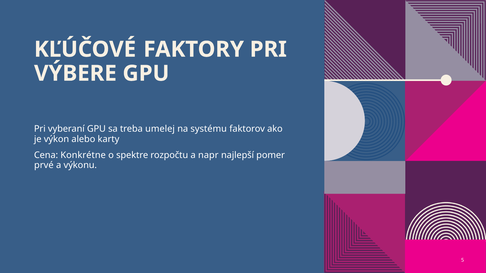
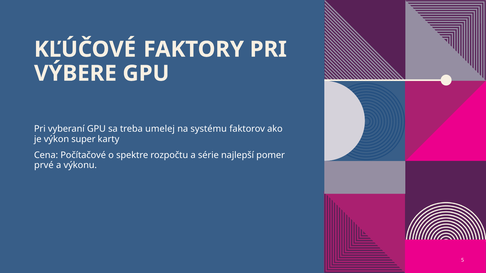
alebo: alebo -> super (83, 139)
Konkrétne: Konkrétne -> Počítačové (83, 155)
napr: napr -> série (208, 155)
